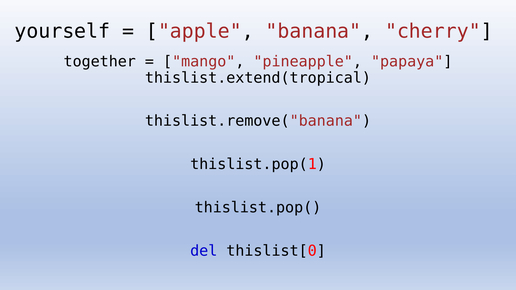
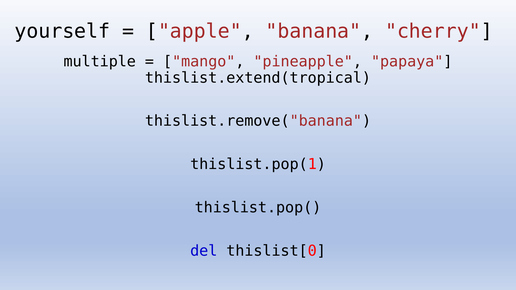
together: together -> multiple (100, 62)
